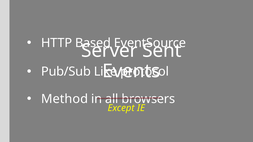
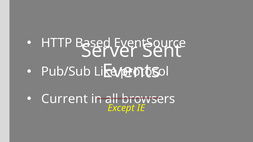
Method: Method -> Current (65, 99)
